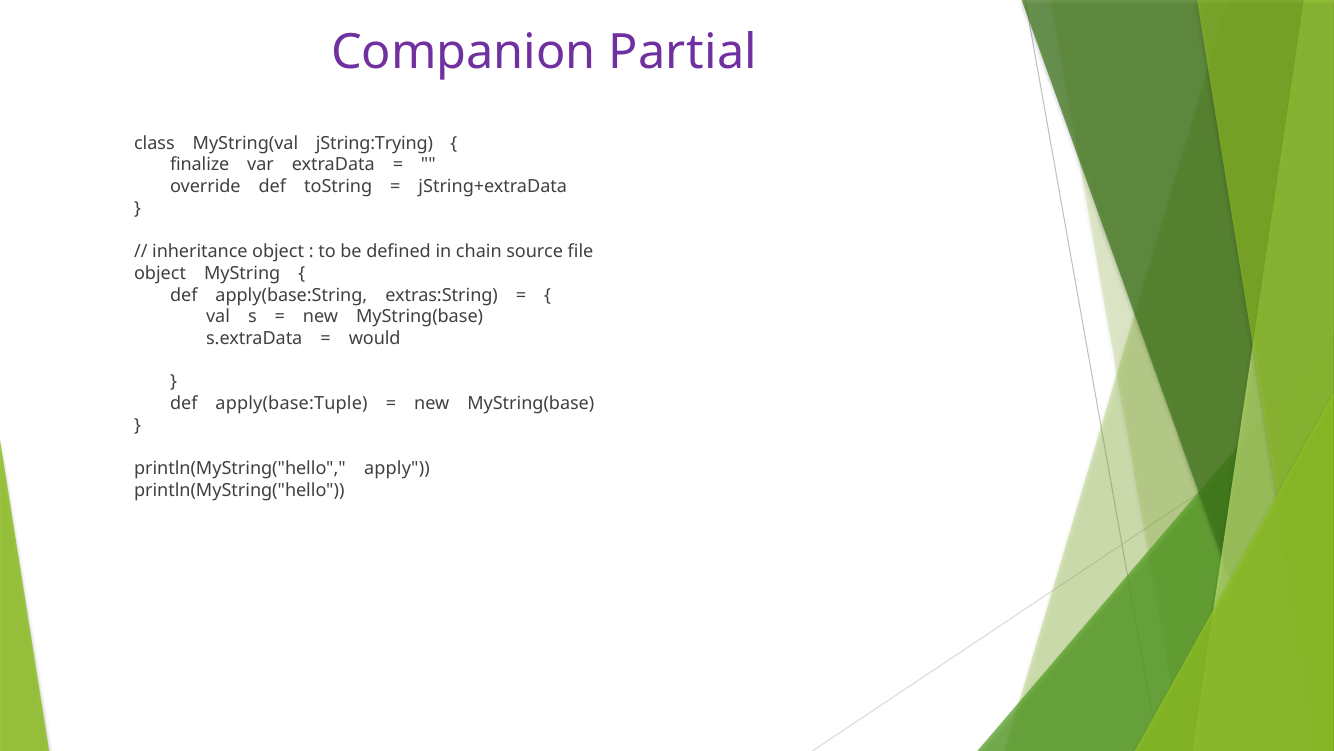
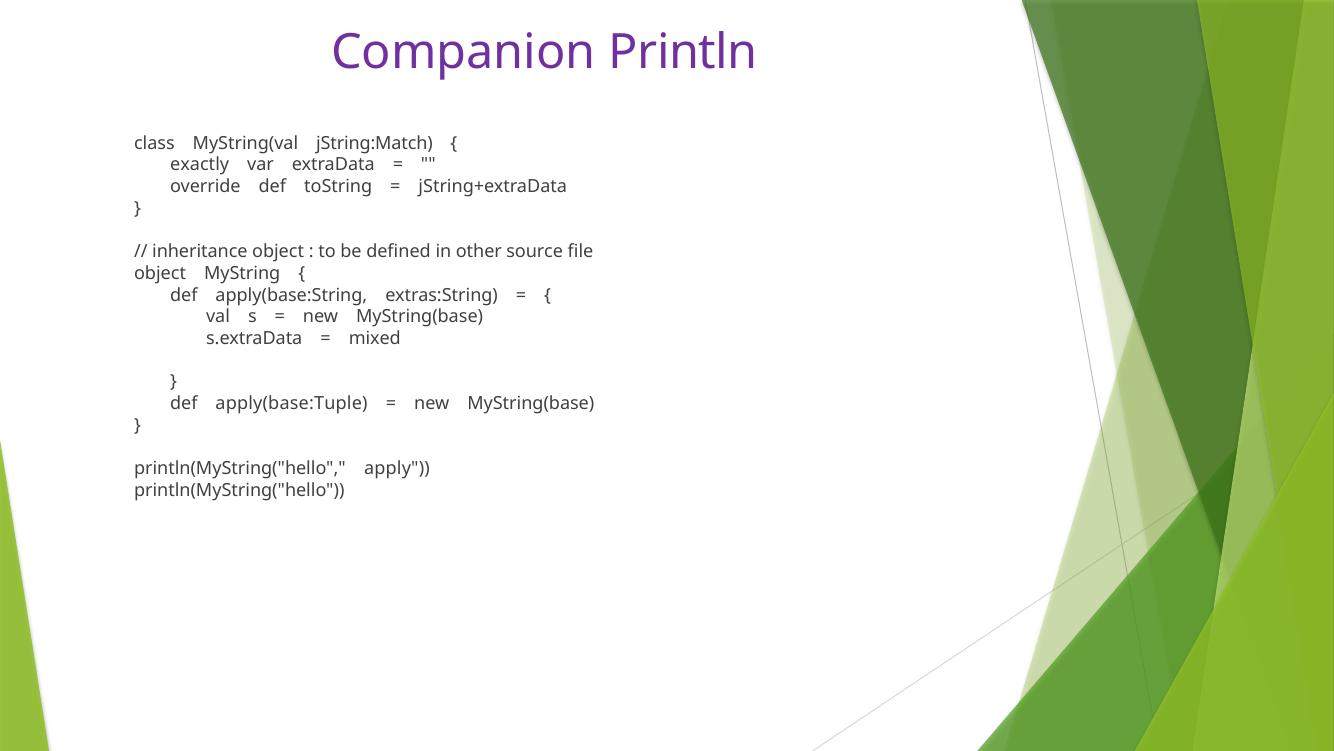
Partial: Partial -> Println (683, 53)
jString:Trying: jString:Trying -> jString:Match (374, 143)
finalize: finalize -> exactly (200, 165)
chain: chain -> other (479, 251)
would: would -> mixed (375, 338)
